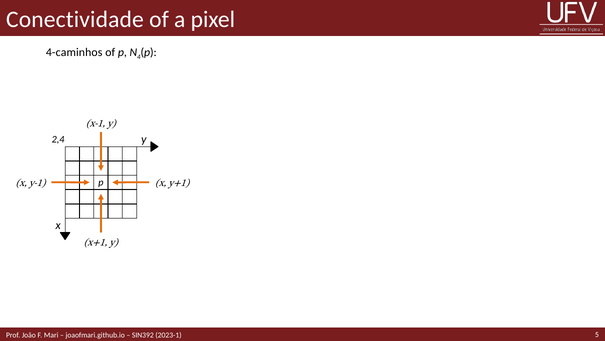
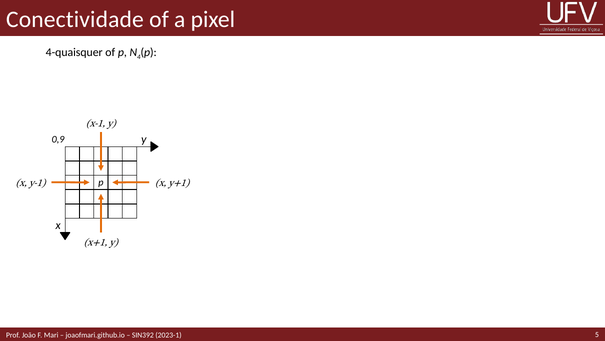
4-caminhos: 4-caminhos -> 4-quaisquer (74, 52)
2,4: 2,4 -> 0,9 (58, 139)
